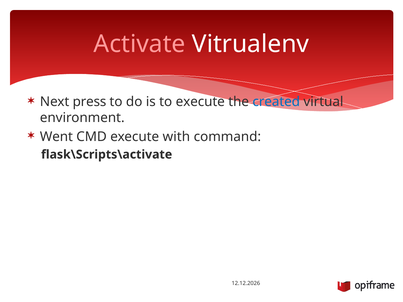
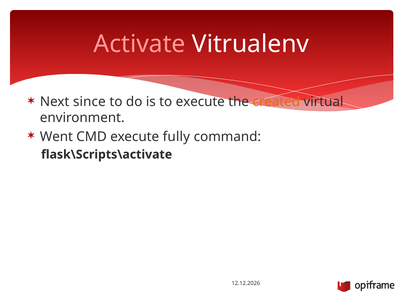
press: press -> since (89, 102)
created colour: blue -> orange (276, 102)
with: with -> fully (176, 137)
